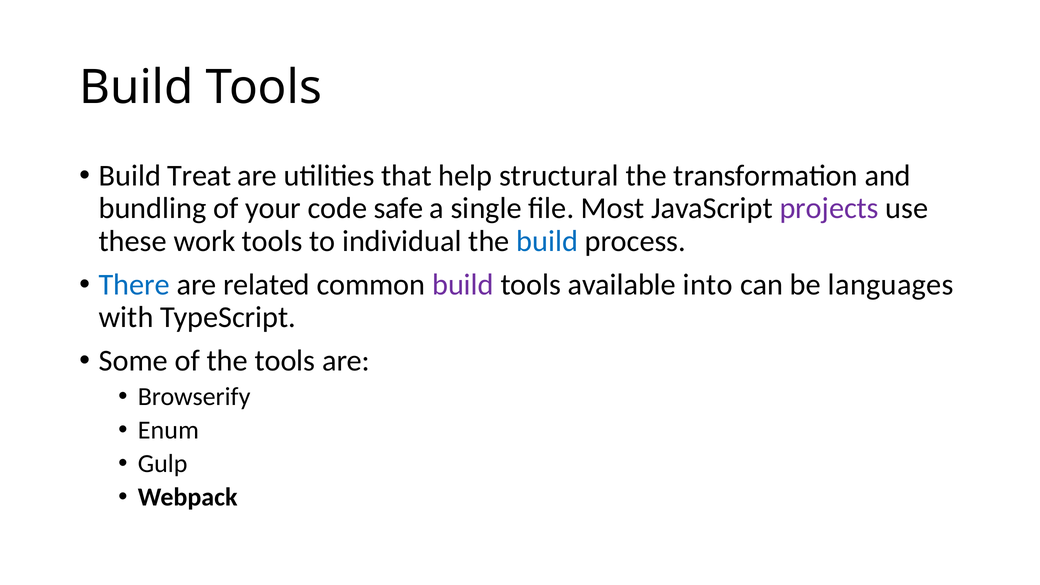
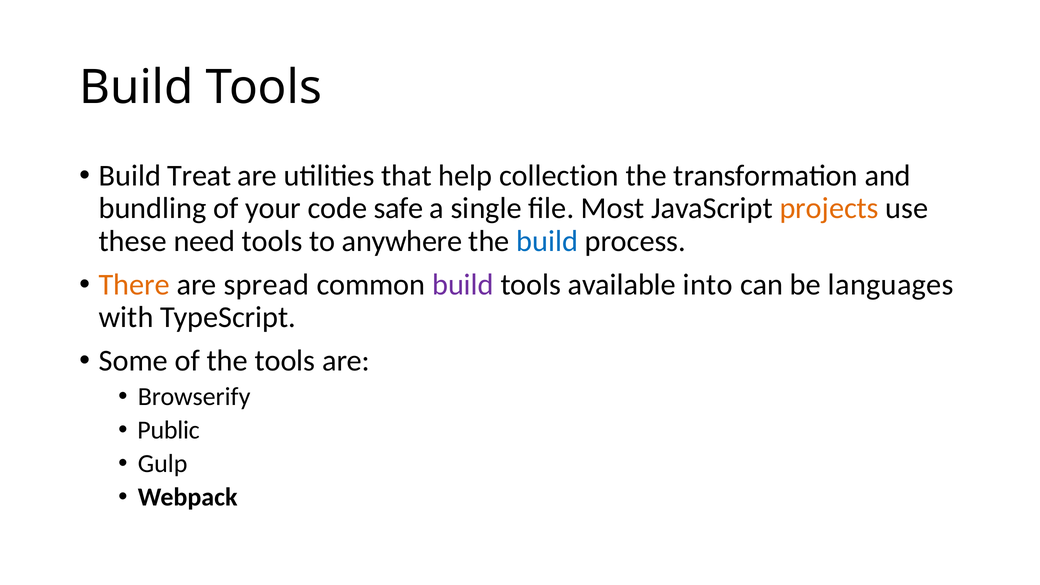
structural: structural -> collection (559, 176)
projects colour: purple -> orange (829, 208)
work: work -> need (204, 241)
individual: individual -> anywhere (402, 241)
There colour: blue -> orange (134, 285)
related: related -> spread (266, 285)
Enum: Enum -> Public (169, 430)
